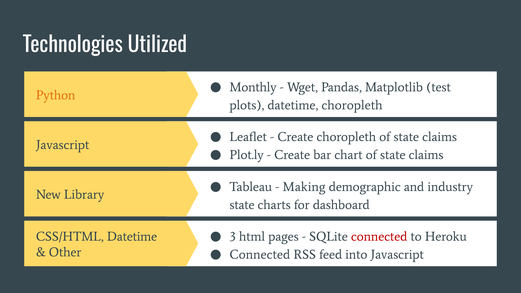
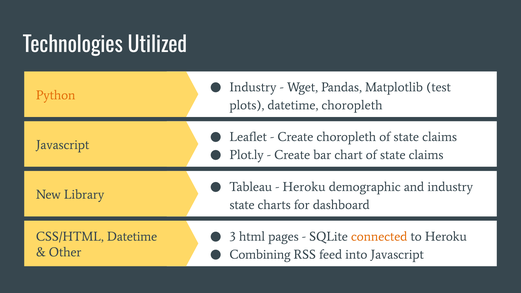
Monthly: Monthly -> Industry (253, 87)
Making: Making -> Heroku (304, 187)
connected colour: red -> orange (379, 237)
Connected: Connected -> Combining (260, 255)
